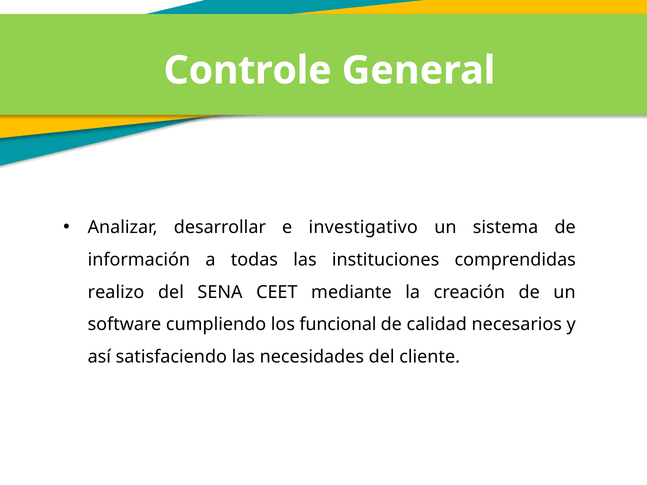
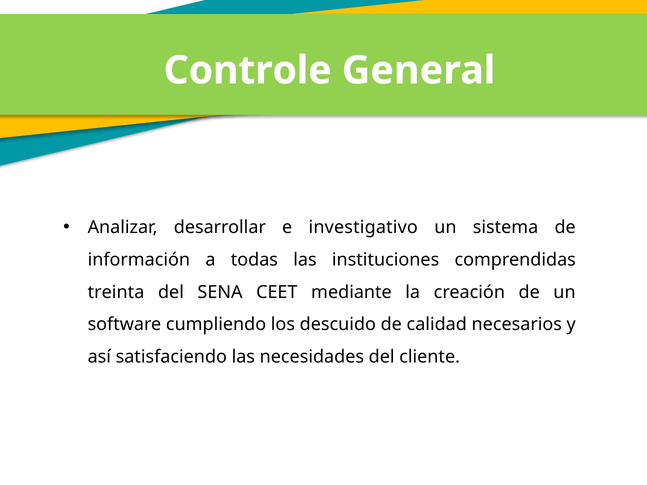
realizo: realizo -> treinta (116, 292)
funcional: funcional -> descuido (338, 325)
